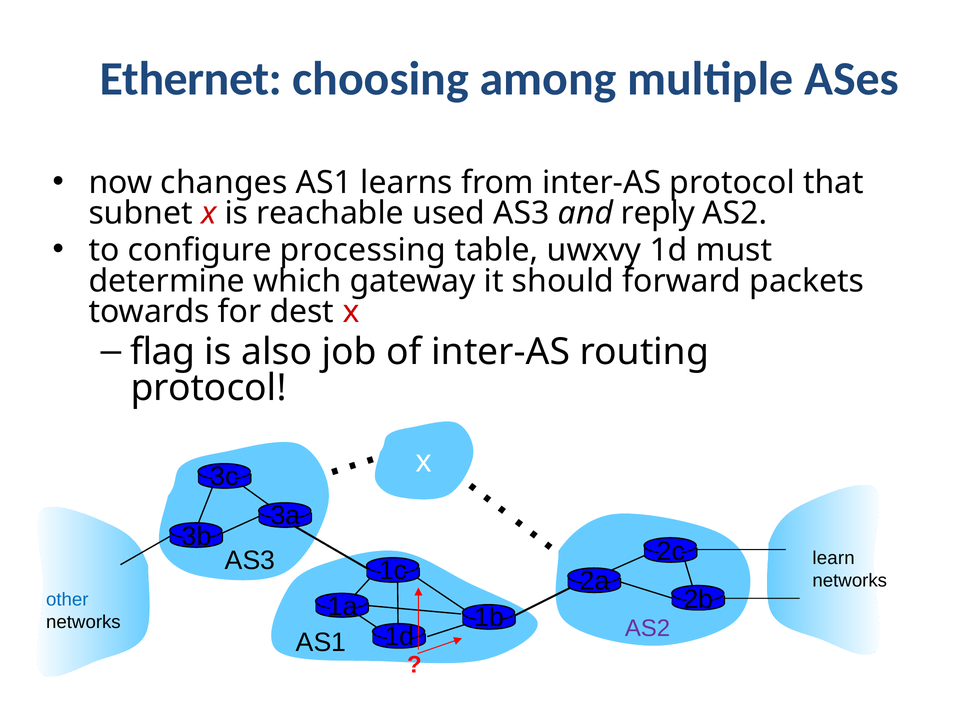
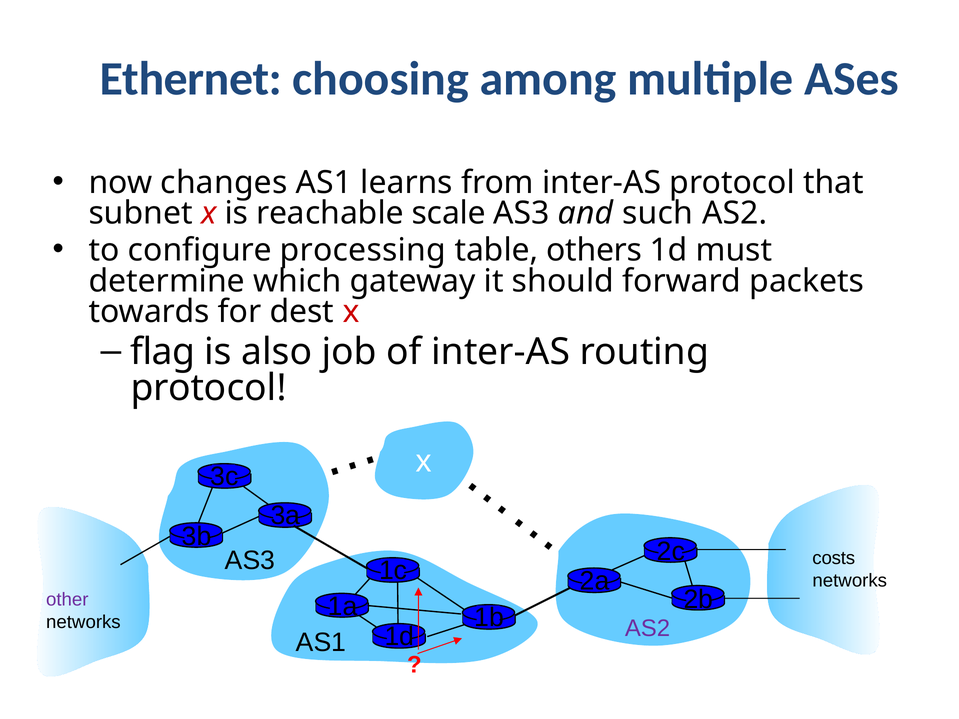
used: used -> scale (449, 213)
reply: reply -> such (658, 213)
uwxvy: uwxvy -> others (594, 250)
learn: learn -> costs (834, 558)
other colour: blue -> purple (67, 600)
